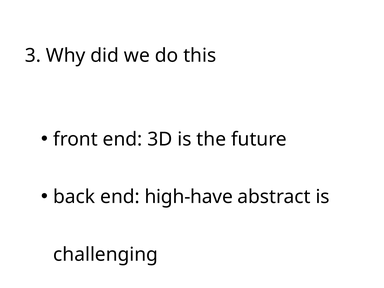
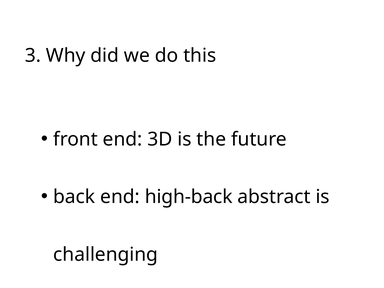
high-have: high-have -> high-back (189, 197)
